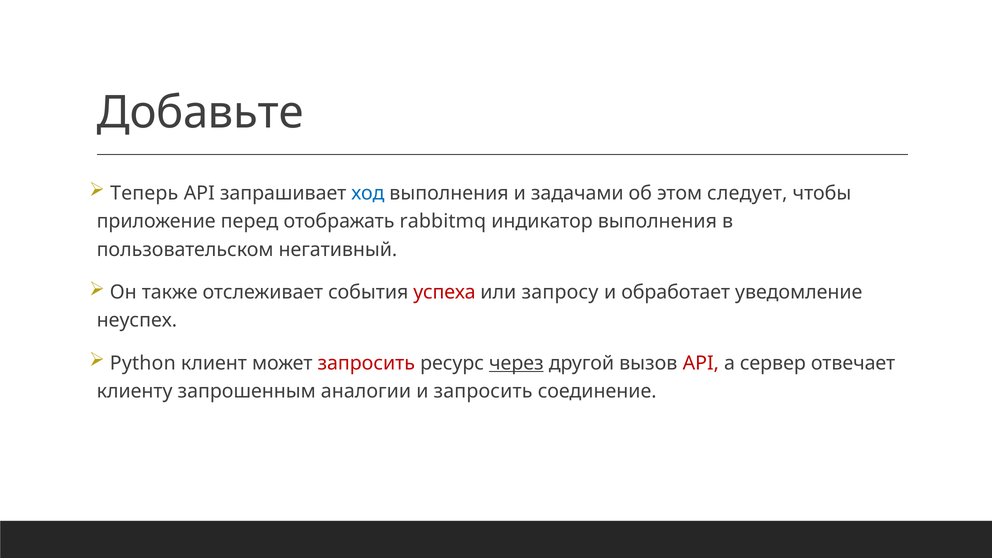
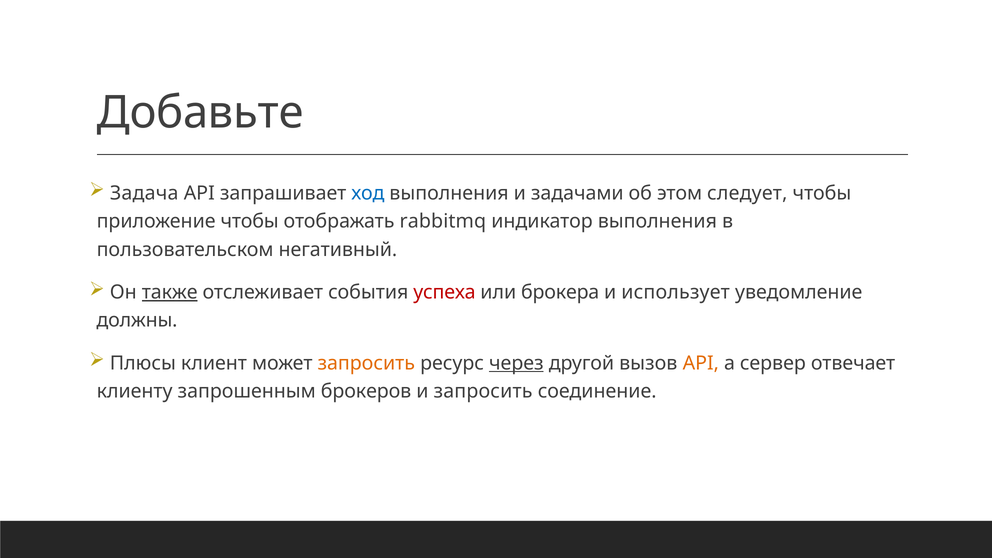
Теперь: Теперь -> Задача (144, 193)
приложение перед: перед -> чтобы (250, 221)
также underline: none -> present (170, 292)
запросу: запросу -> брокера (560, 292)
обработает: обработает -> использует (676, 292)
неуспех: неуспех -> должны (137, 320)
Python: Python -> Плюсы (143, 363)
запросить colour: red -> orange (366, 363)
API colour: red -> orange (701, 363)
аналогии: аналогии -> брокеров (366, 391)
